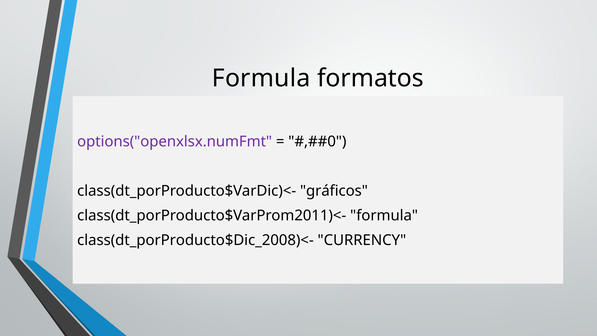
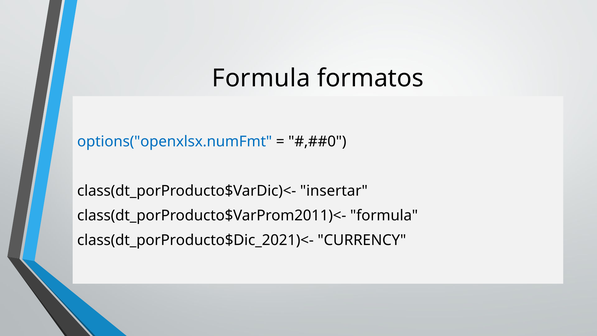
options("openxlsx.numFmt colour: purple -> blue (175, 142)
gráficos: gráficos -> insertar (334, 191)
class(dt_porProducto$Dic_2008)<-: class(dt_porProducto$Dic_2008)<- -> class(dt_porProducto$Dic_2021)<- (195, 240)
